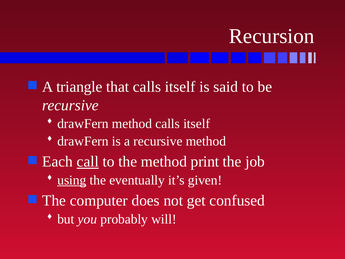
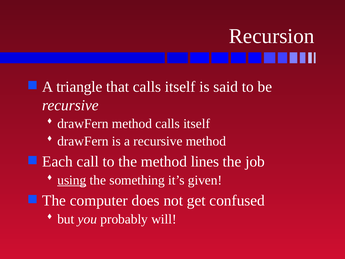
call underline: present -> none (88, 161)
print: print -> lines (205, 161)
eventually: eventually -> something (137, 180)
